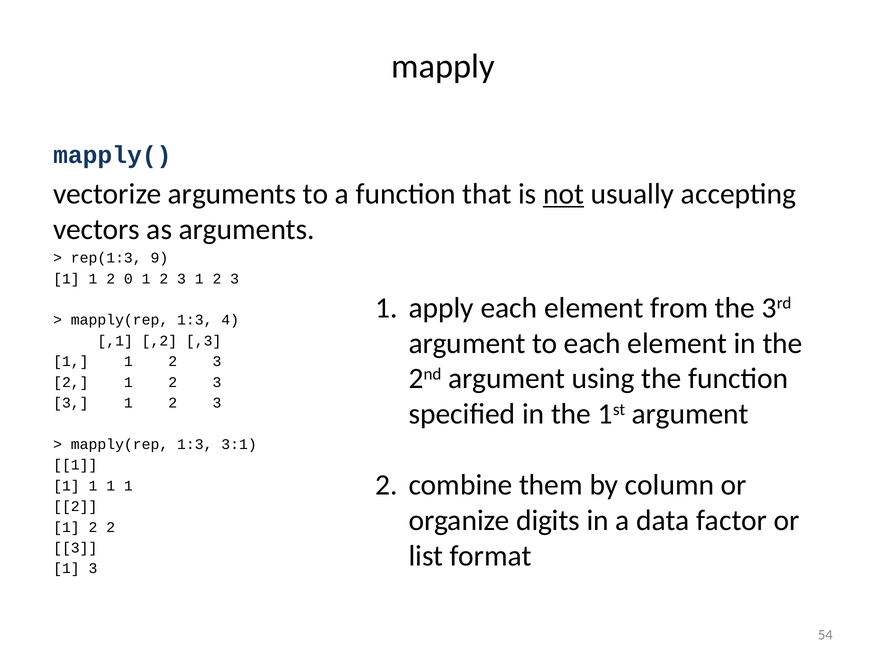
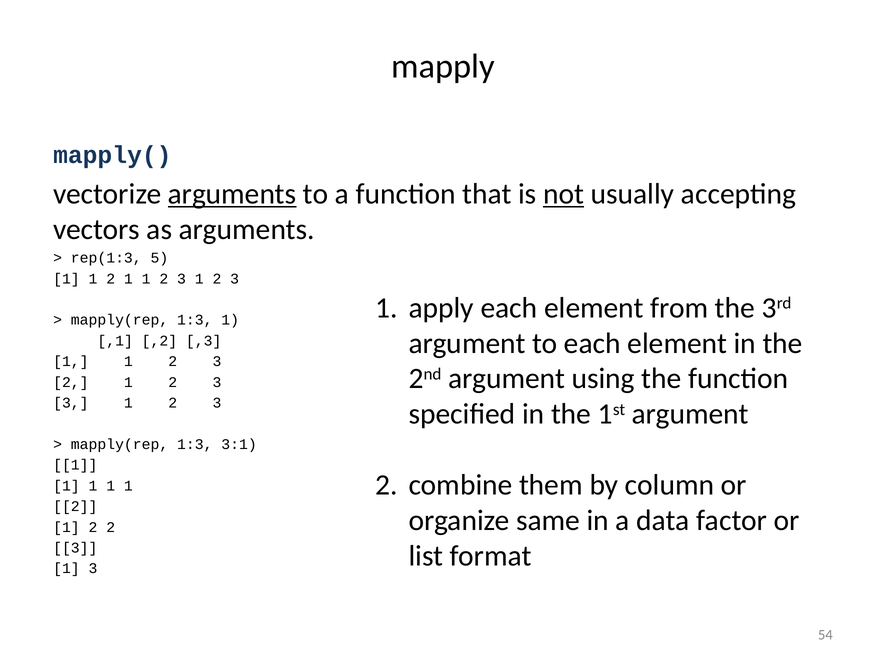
arguments underline: none -> present (232, 194)
9: 9 -> 5 (159, 258)
0: 0 -> 1 (128, 279)
1:3 4: 4 -> 1 (230, 320)
digits: digits -> same (548, 520)
